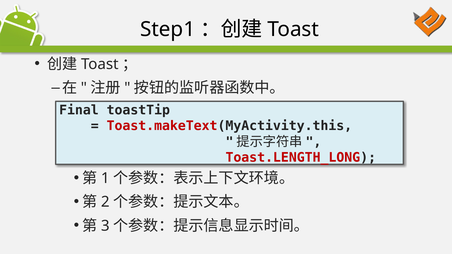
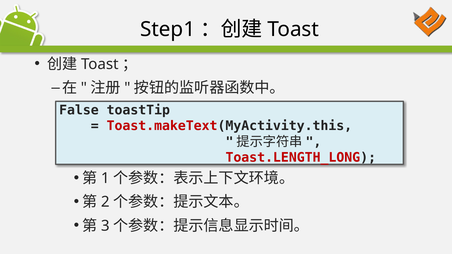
Final: Final -> False (79, 110)
